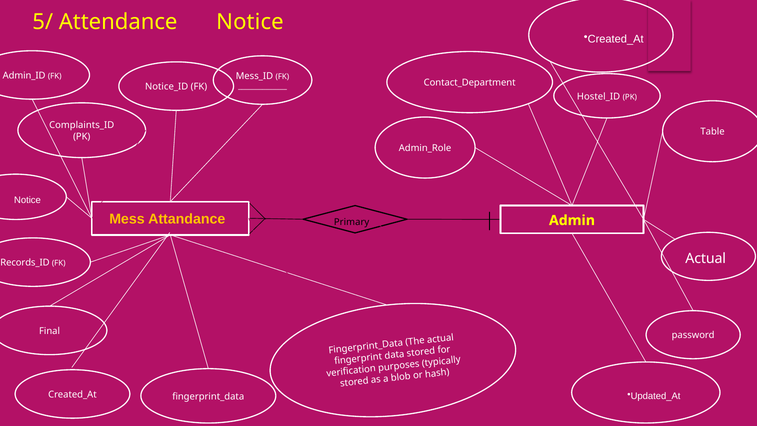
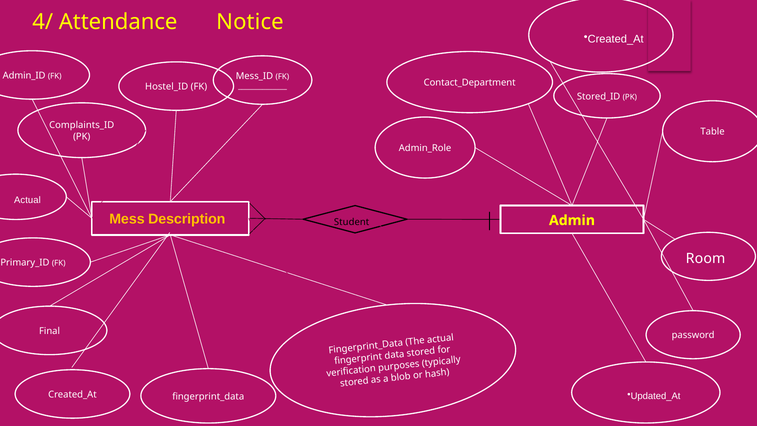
5/: 5/ -> 4/ (43, 22)
Notice_ID: Notice_ID -> Hostel_ID (167, 87)
Hostel_ID: Hostel_ID -> Stored_ID (599, 96)
Notice: Notice -> Actual (27, 200)
Attandance: Attandance -> Description (187, 219)
Primary: Primary -> Student (352, 222)
Actual: Actual -> Room (706, 259)
Records_ID: Records_ID -> Primary_ID (25, 263)
